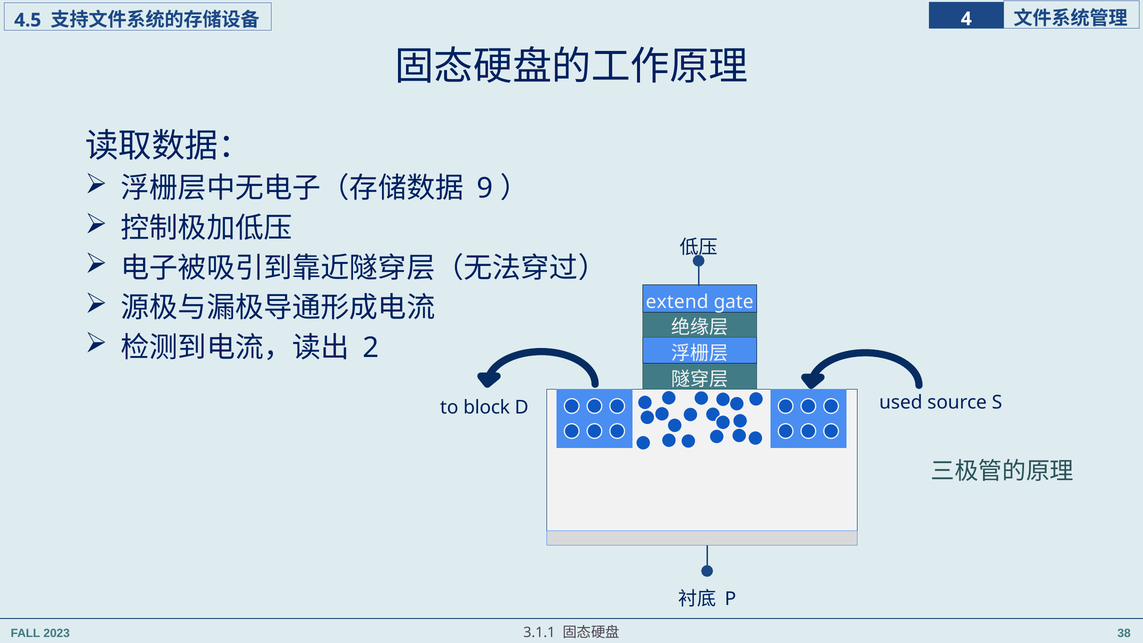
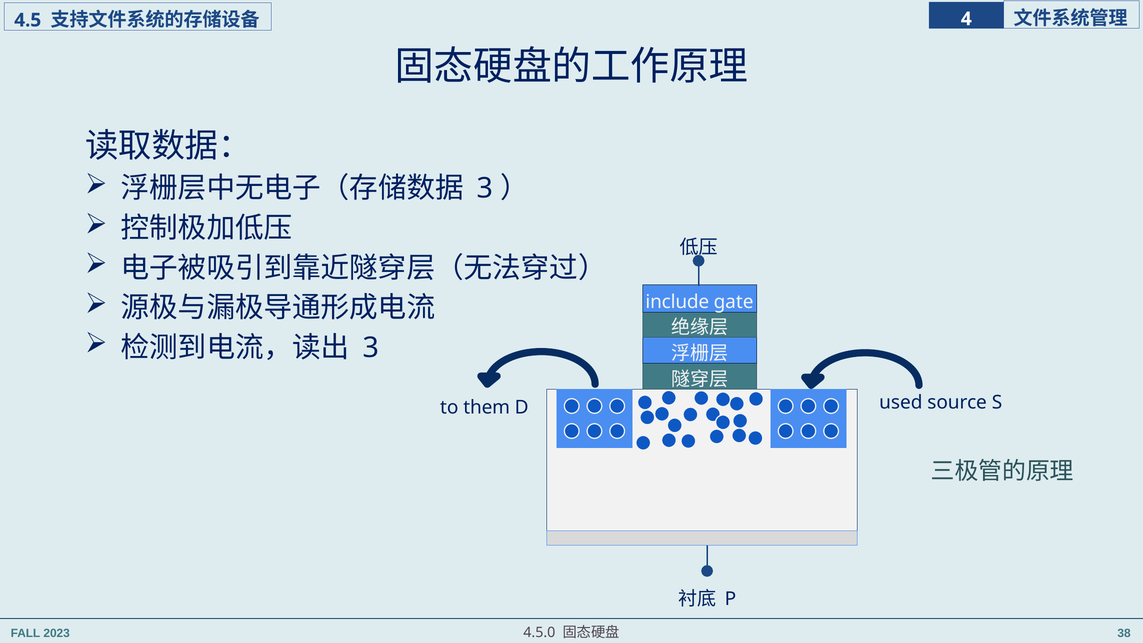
9: 9 -> 3 (485, 189)
extend: extend -> include (677, 302)
2: 2 -> 3 (371, 348)
block: block -> them (487, 408)
3.1.1: 3.1.1 -> 4.5.0 (539, 632)
